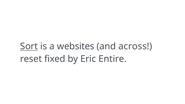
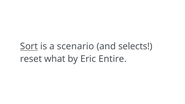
websites: websites -> scenario (76, 46)
across: across -> selects (135, 46)
fixed: fixed -> what (55, 59)
